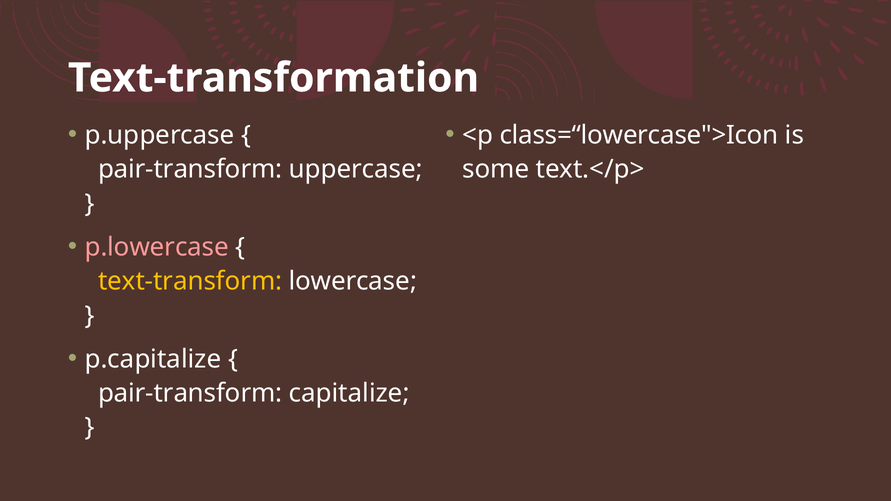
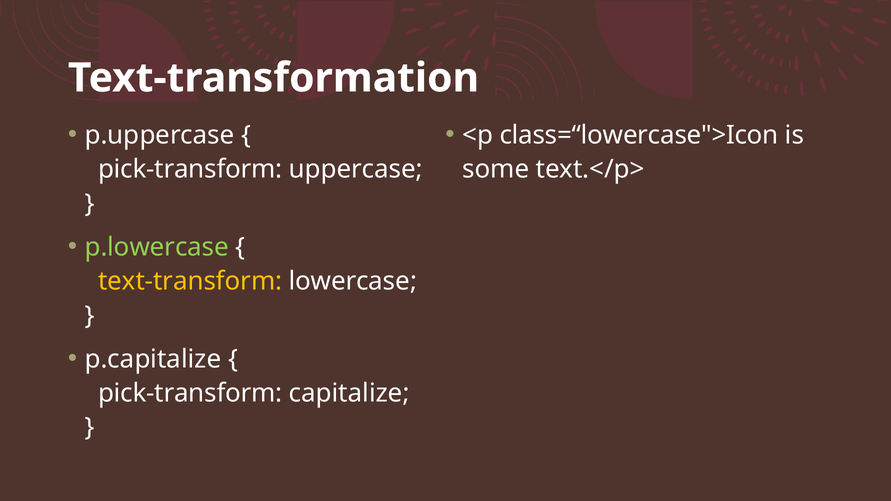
pair-transform: pair-transform -> pick-transform (190, 169)
p.lowercase colour: pink -> light green (157, 247)
pair-transform: pair-transform -> pick-transform (190, 393)
